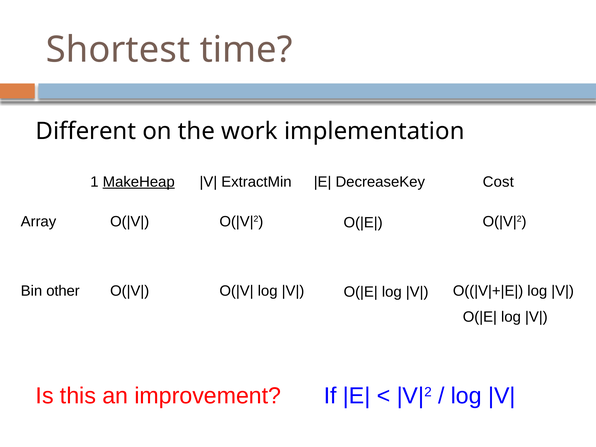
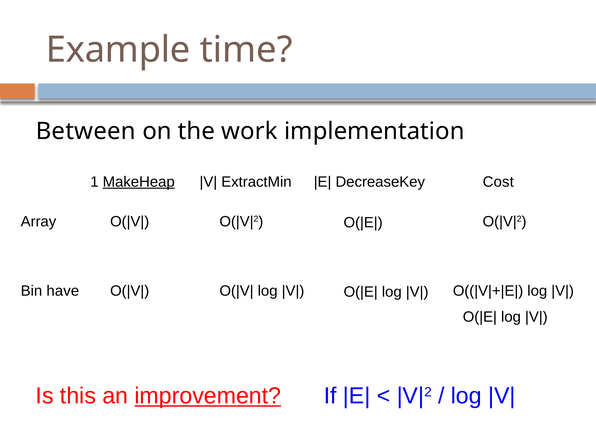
Shortest: Shortest -> Example (118, 50)
Different: Different -> Between (86, 131)
other: other -> have (63, 291)
improvement underline: none -> present (208, 396)
